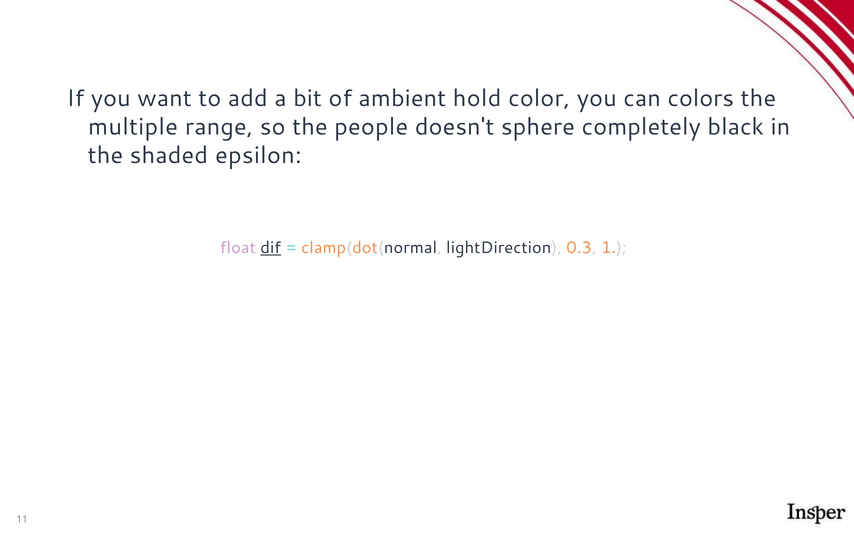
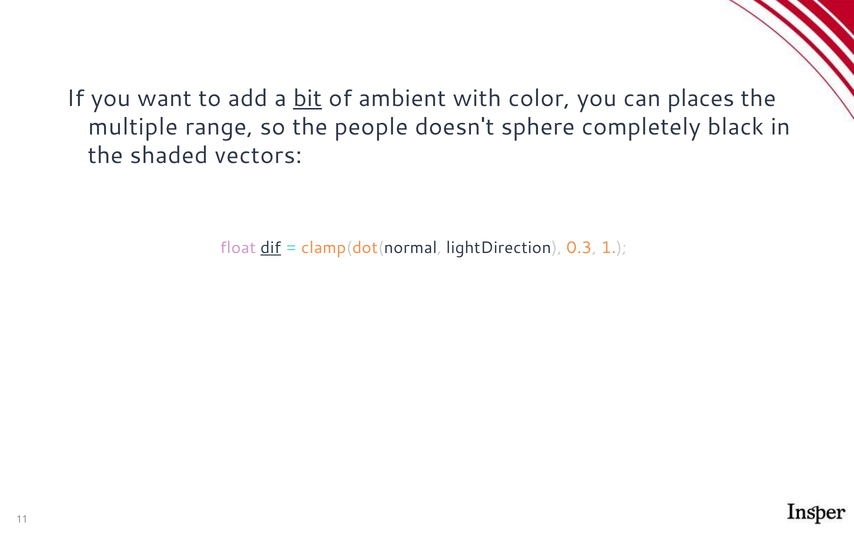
bit underline: none -> present (308, 99)
hold: hold -> with (477, 99)
colors: colors -> places (701, 99)
epsilon: epsilon -> vectors (258, 156)
